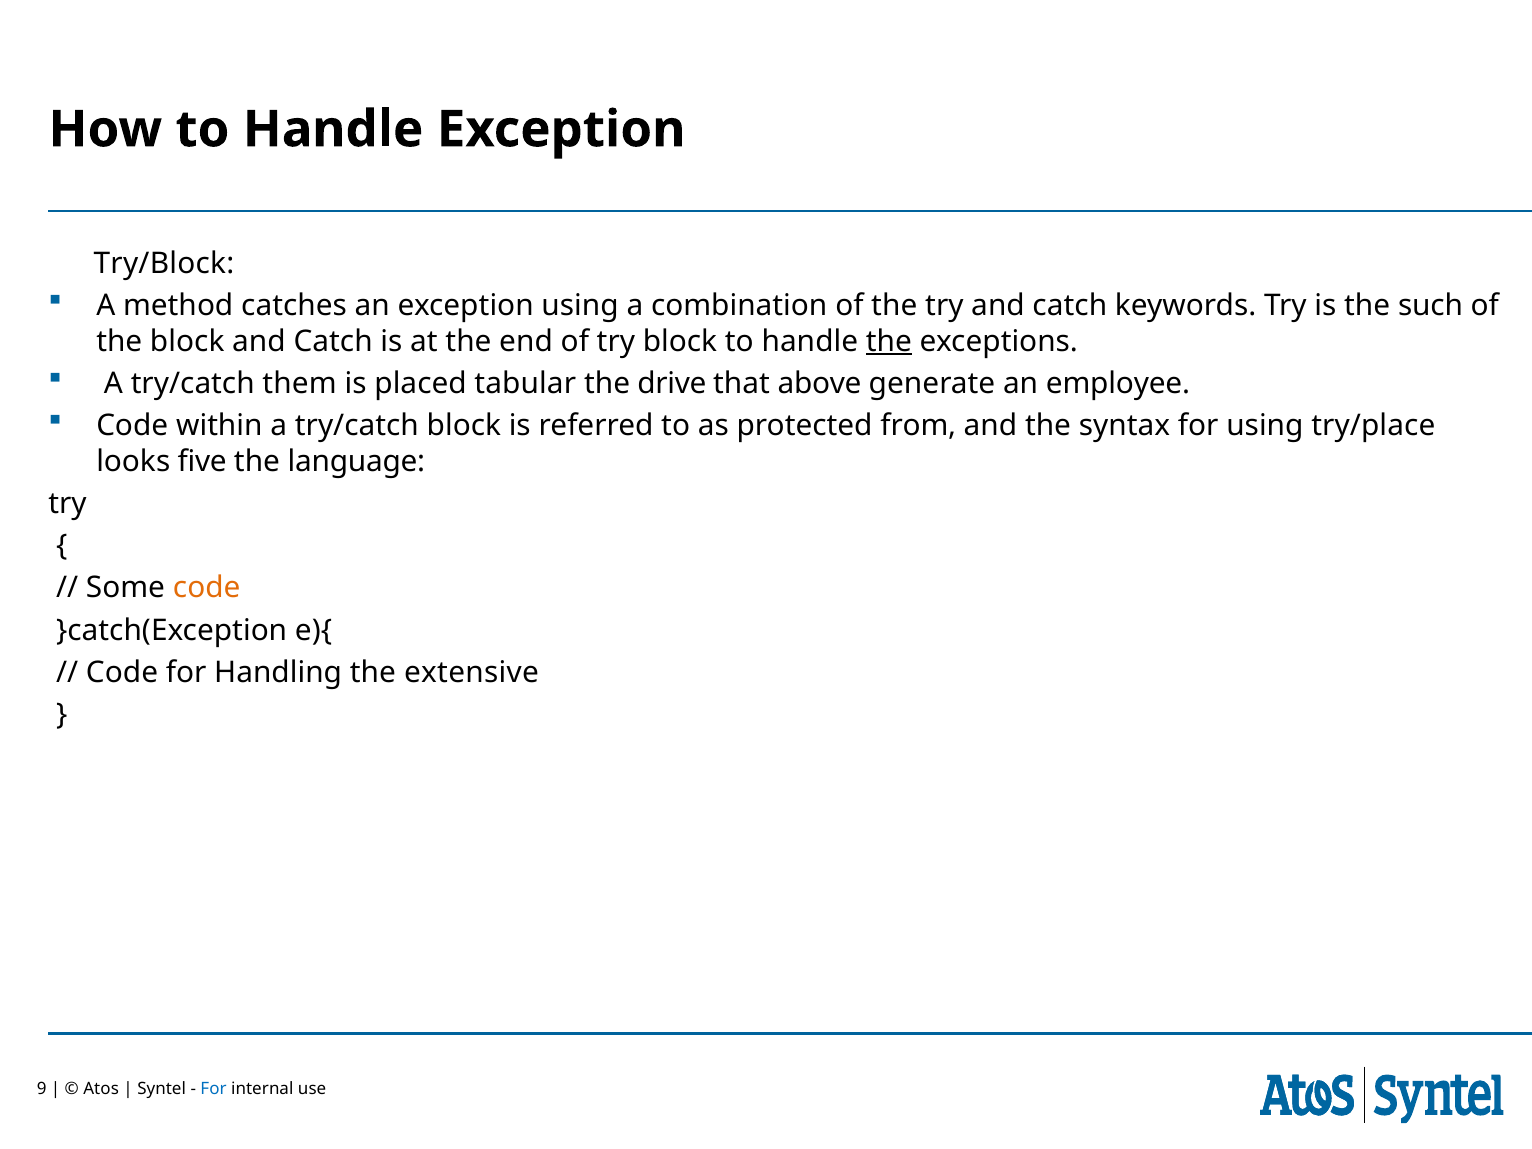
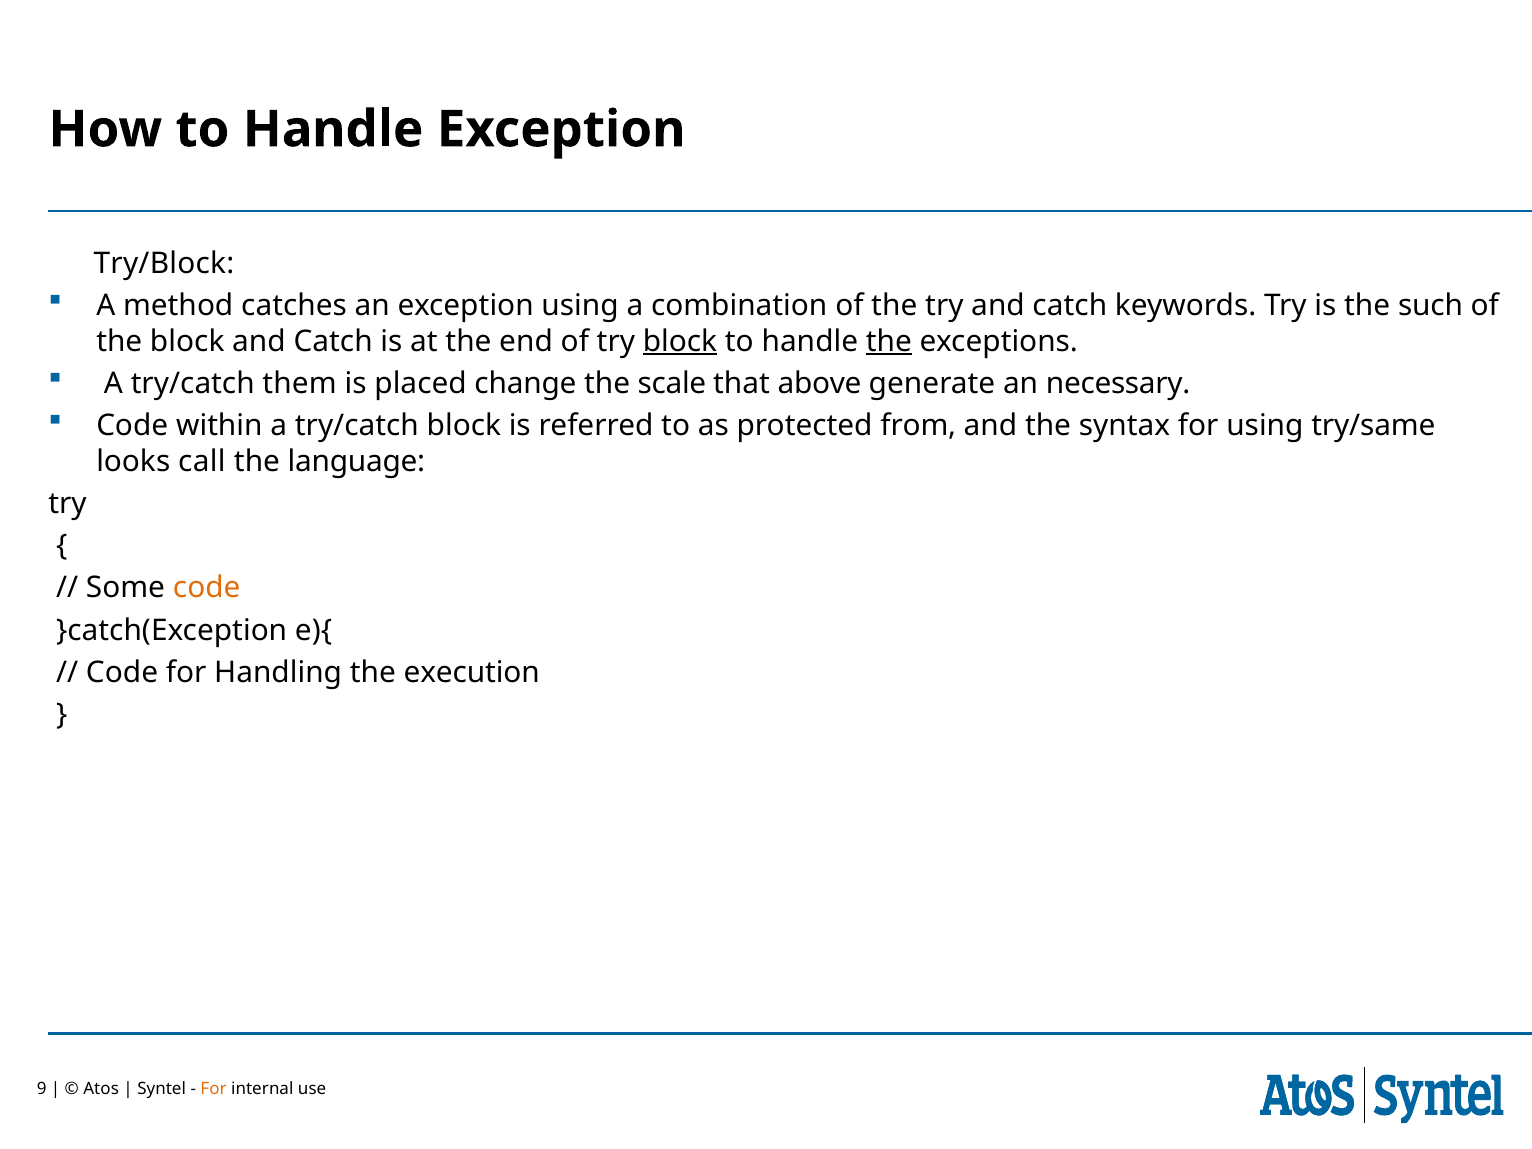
block underline: none -> present (680, 342)
tabular: tabular -> change (525, 384)
drive: drive -> scale (672, 384)
employee: employee -> necessary (1118, 384)
try/place: try/place -> try/same (1373, 426)
five: five -> call (202, 462)
extensive: extensive -> execution (472, 672)
For colour: blue -> orange (214, 1089)
